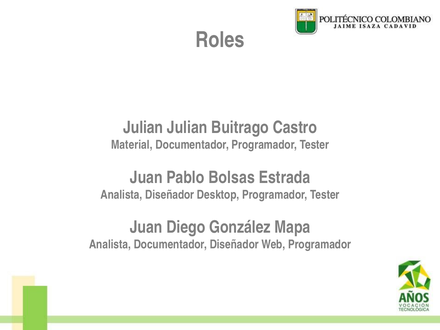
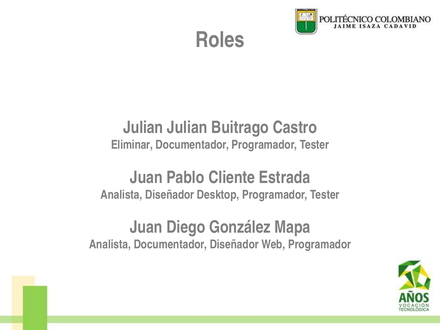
Material: Material -> Eliminar (132, 145)
Bolsas: Bolsas -> Cliente (232, 177)
